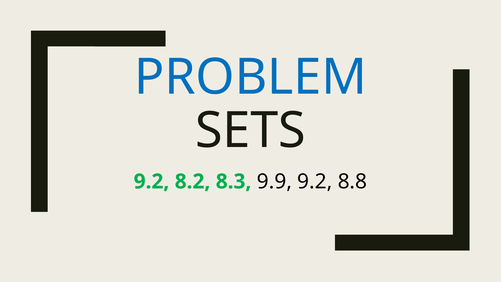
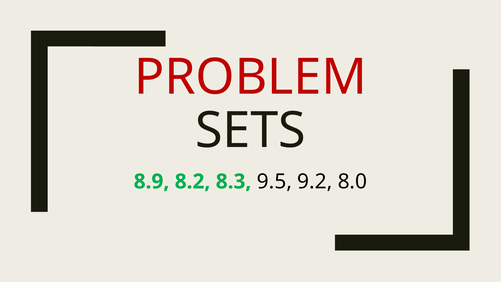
PROBLEM colour: blue -> red (250, 77)
9.2: 9.2 -> 8.9 (152, 181)
9.9: 9.9 -> 9.5 (274, 181)
8.8: 8.8 -> 8.0 (352, 181)
